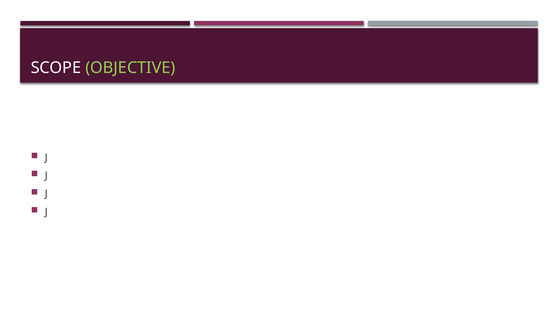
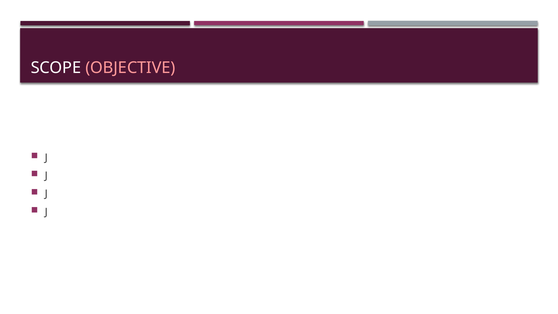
OBJECTIVE colour: light green -> pink (130, 68)
